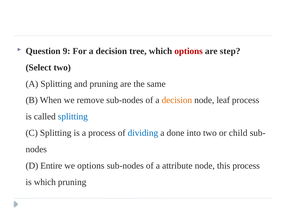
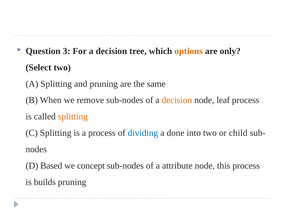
9: 9 -> 3 (67, 51)
options colour: red -> orange (189, 51)
step: step -> only (230, 51)
splitting colour: blue -> orange (73, 116)
Entire: Entire -> Based (51, 166)
we options: options -> concept (91, 166)
is which: which -> builds (45, 182)
